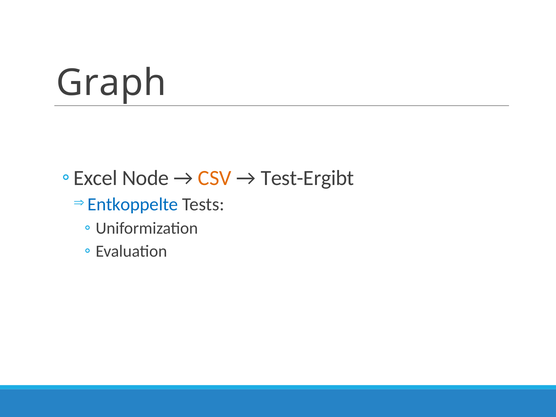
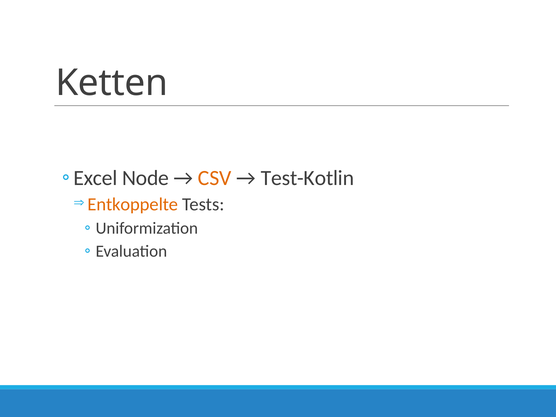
Graph: Graph -> Ketten (112, 83)
Test-Ergibt: Test-Ergibt -> Test-Kotlin (307, 178)
Entkoppelte colour: blue -> orange (133, 204)
